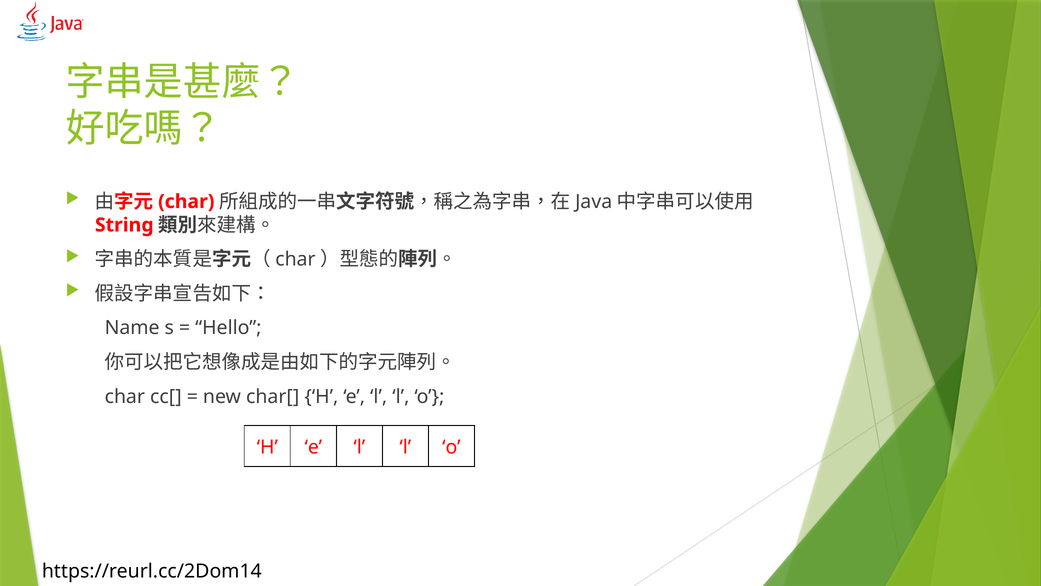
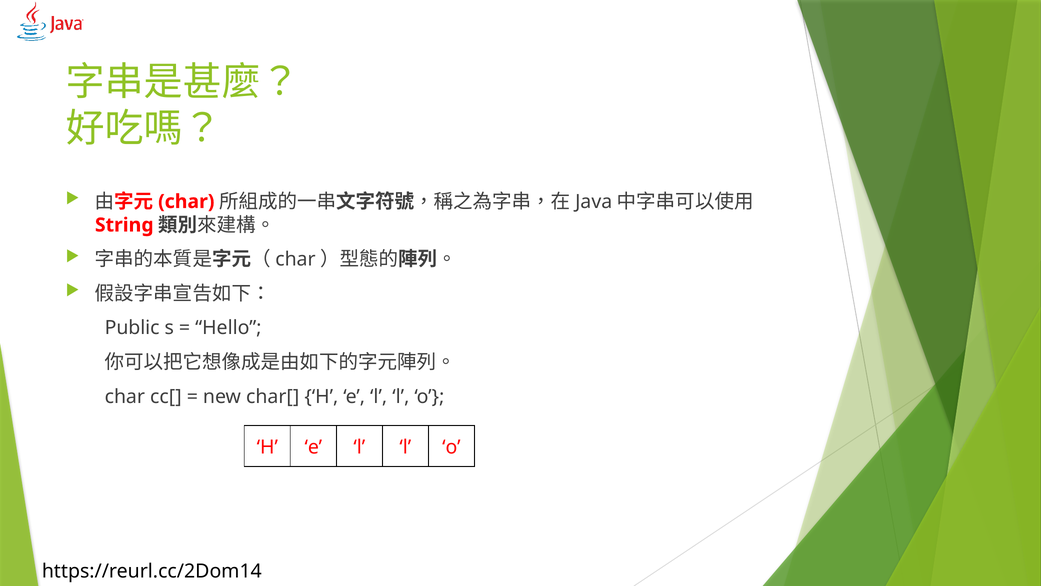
Name: Name -> Public (132, 328)
